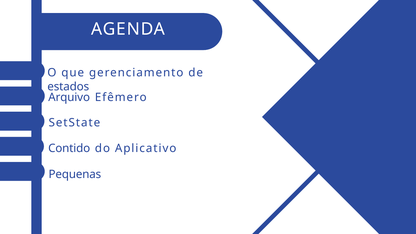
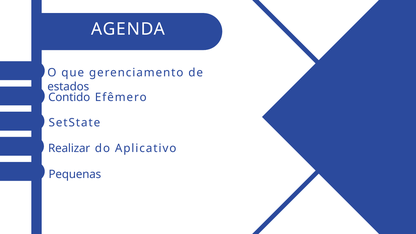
Arquivo: Arquivo -> Contido (69, 97)
Contido: Contido -> Realizar (69, 148)
